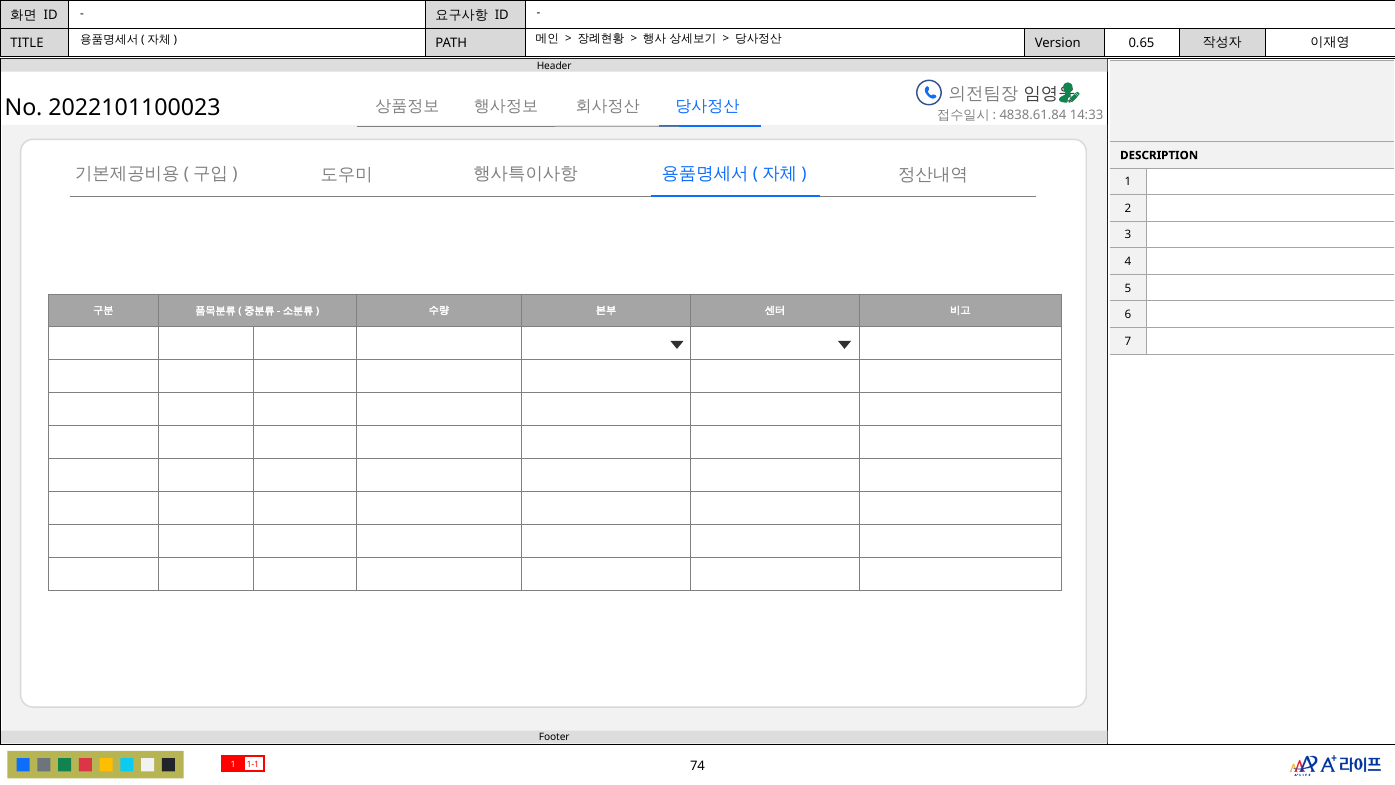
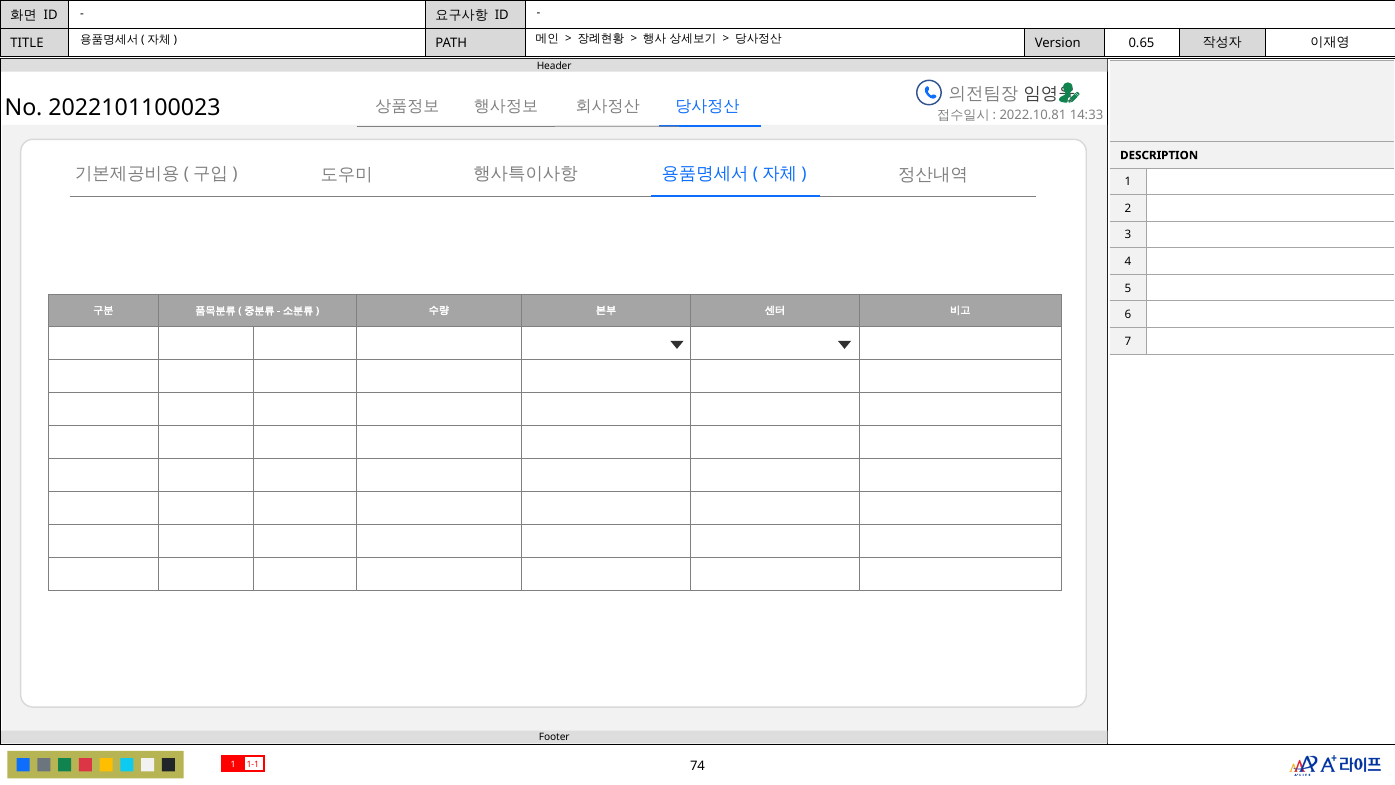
4838.61.84: 4838.61.84 -> 2022.10.81 (1033, 115)
